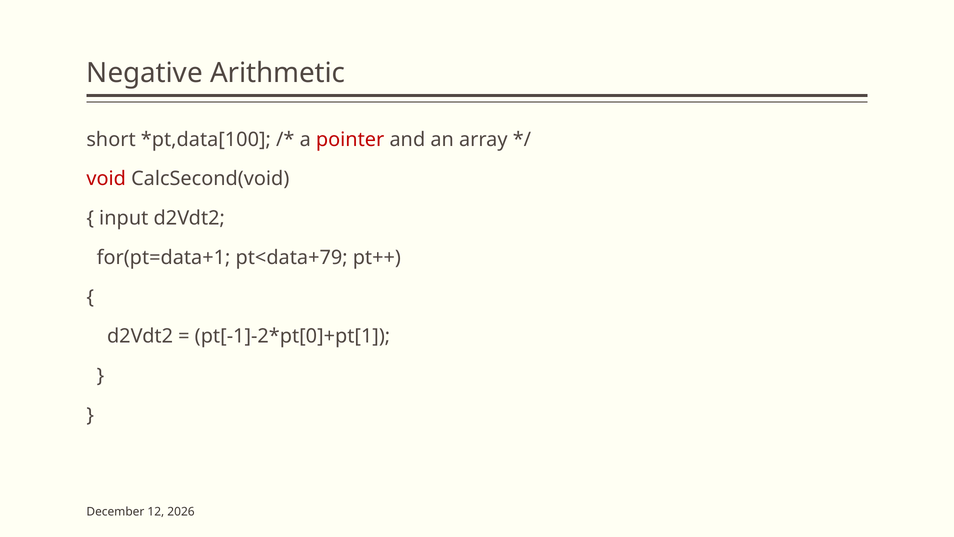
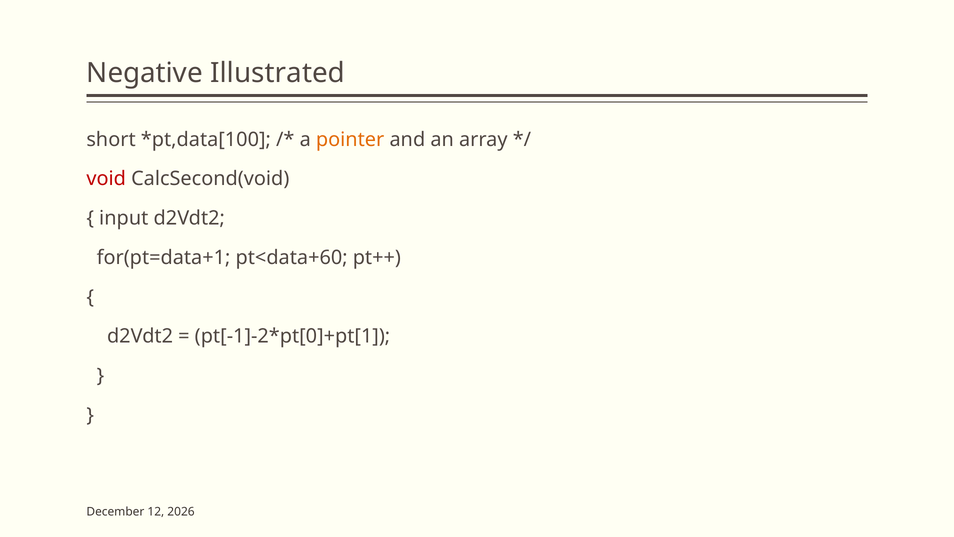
Arithmetic: Arithmetic -> Illustrated (278, 73)
pointer colour: red -> orange (350, 139)
pt<data+79: pt<data+79 -> pt<data+60 (292, 257)
